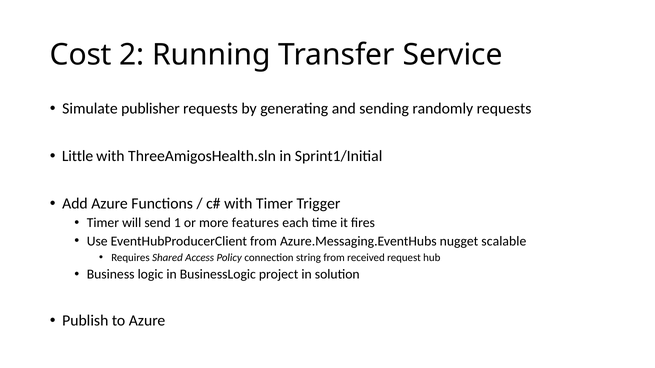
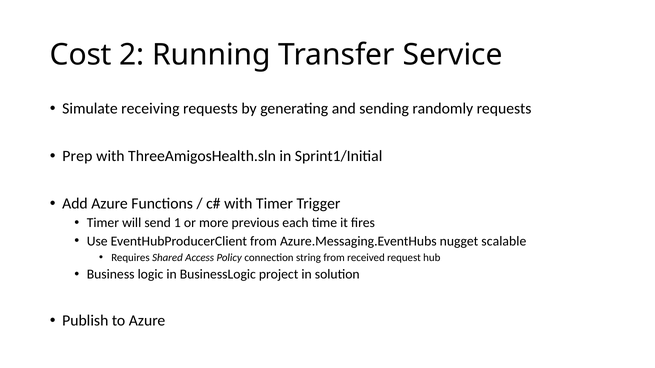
publisher: publisher -> receiving (150, 109)
Little: Little -> Prep (77, 156)
features: features -> previous (255, 223)
